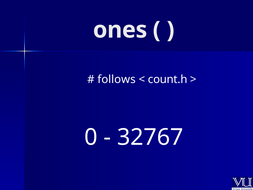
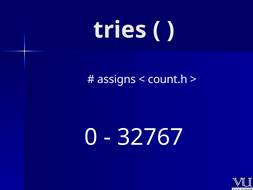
ones: ones -> tries (120, 30)
follows: follows -> assigns (117, 79)
